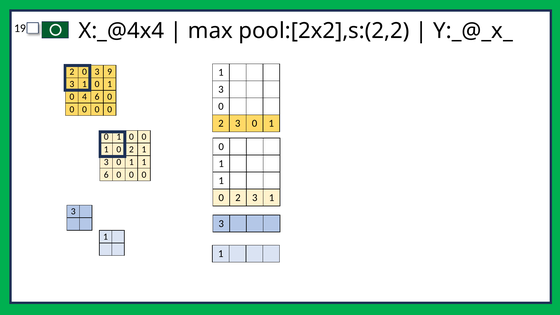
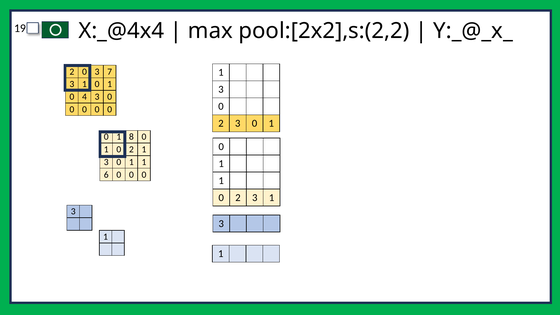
9: 9 -> 7 (110, 72)
4 6: 6 -> 3 (97, 97)
0: 0 -> 8 (131, 137)
